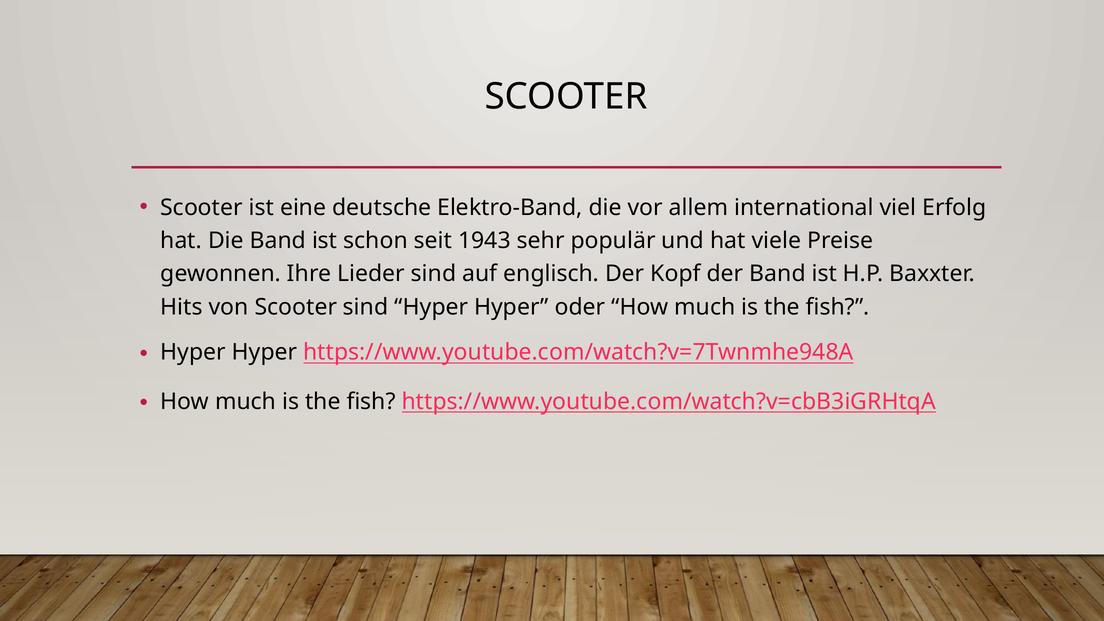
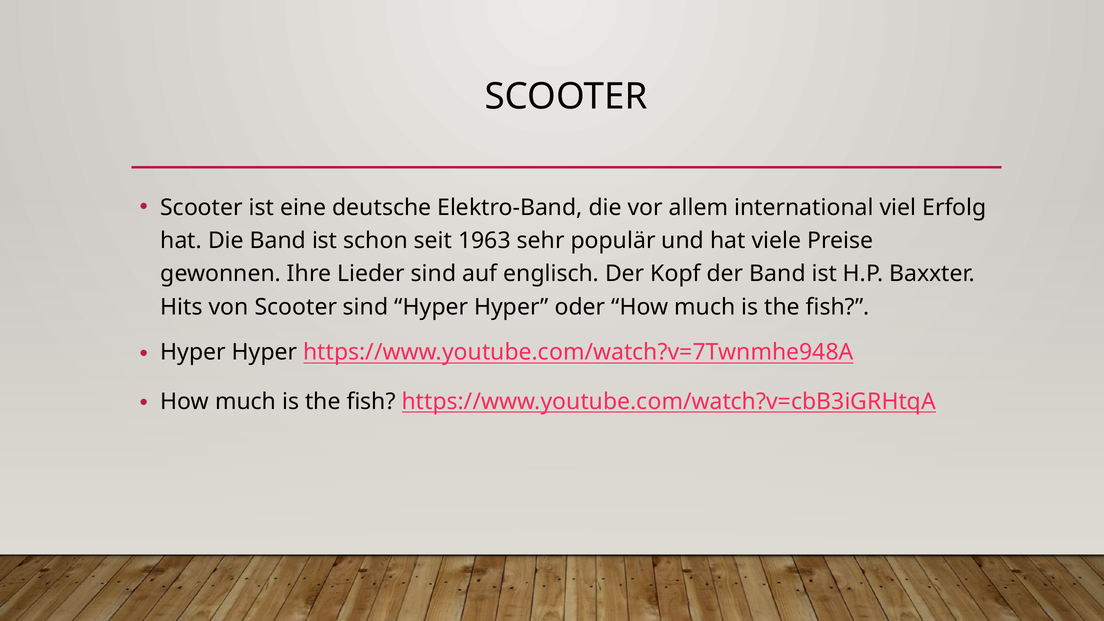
1943: 1943 -> 1963 (484, 241)
